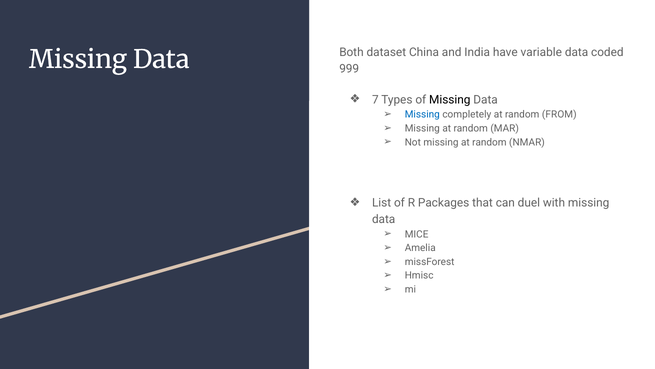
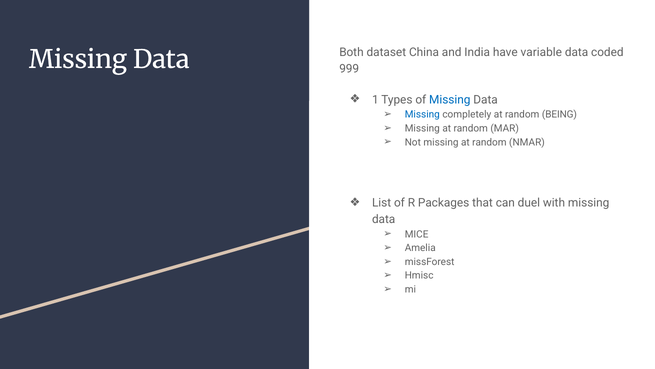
7: 7 -> 1 (375, 100)
Missing colour: black -> blue (450, 100)
FROM: FROM -> BEING (559, 114)
